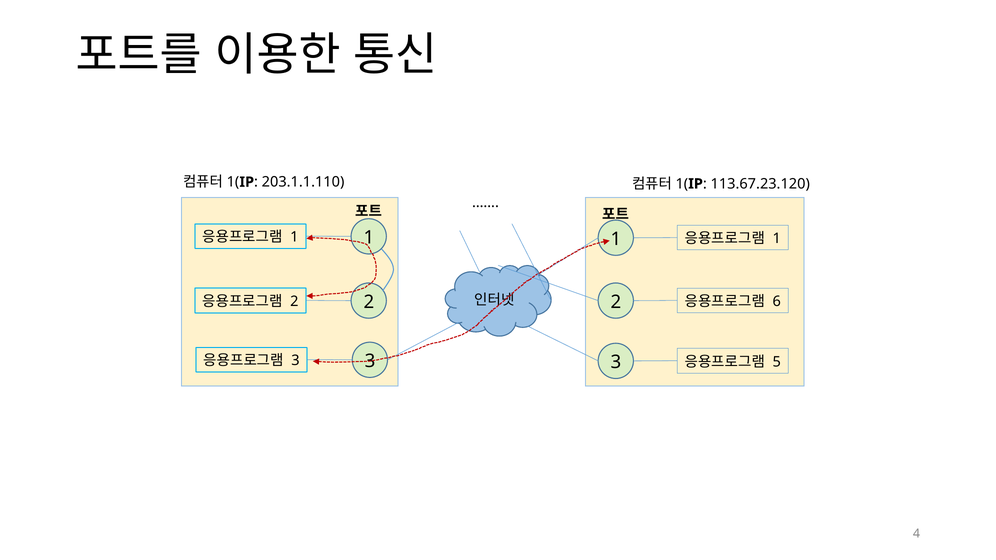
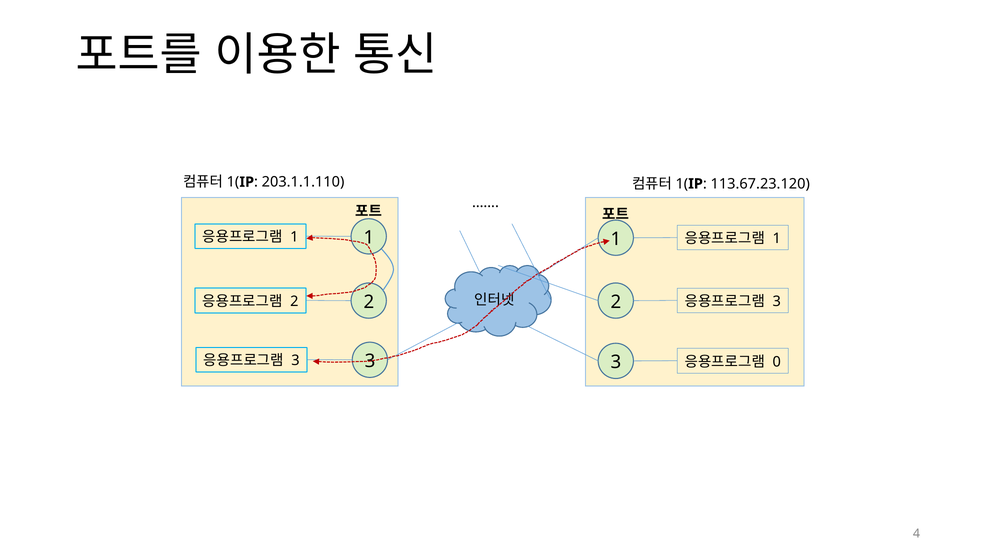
6: 6 -> 3 (777, 302)
5: 5 -> 0 (777, 362)
